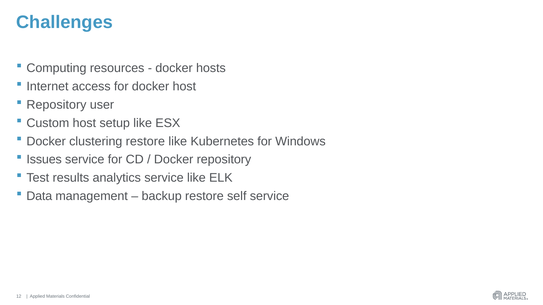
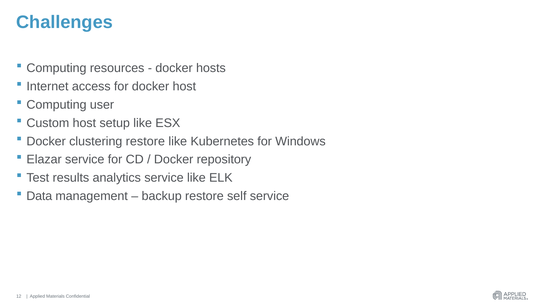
Repository: Repository -> Computing (56, 105)
Issues: Issues -> Elazar (44, 160)
